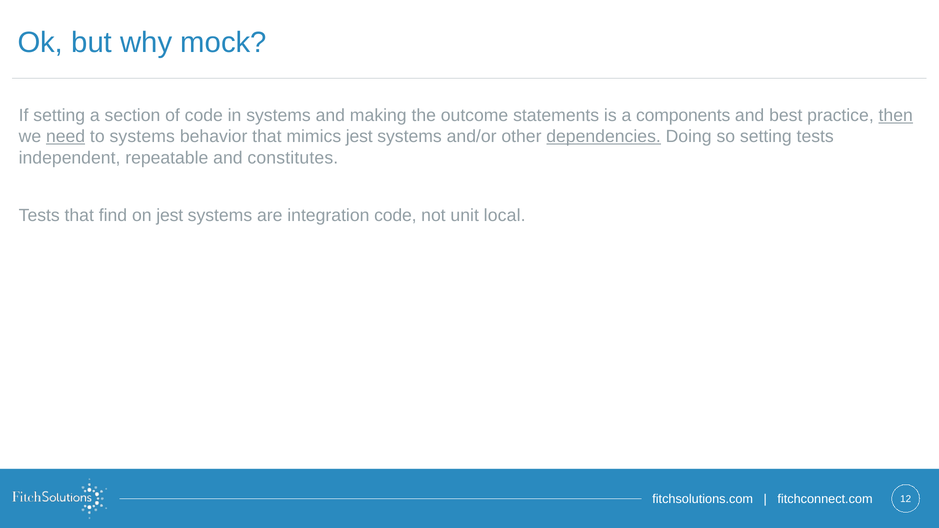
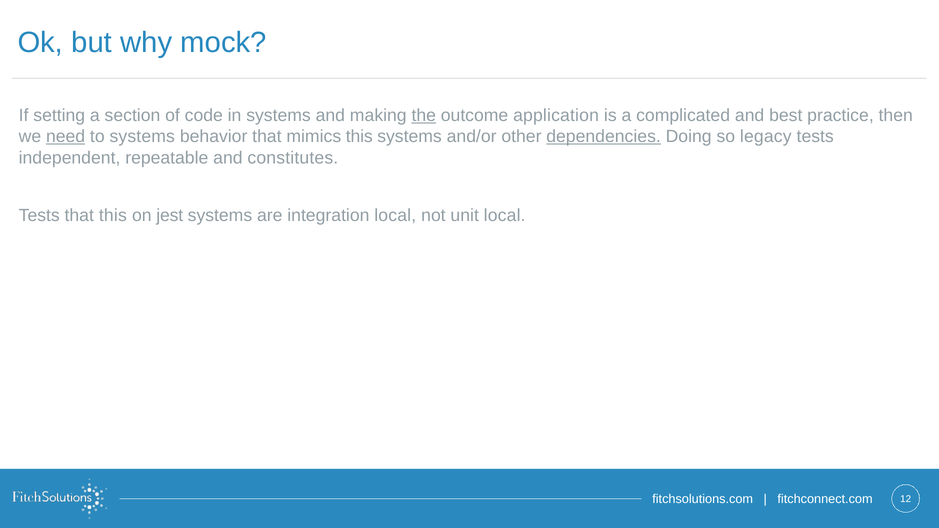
the underline: none -> present (424, 116)
statements: statements -> application (556, 116)
components: components -> complicated (683, 116)
then underline: present -> none (896, 116)
mimics jest: jest -> this (359, 137)
so setting: setting -> legacy (766, 137)
that find: find -> this (113, 216)
integration code: code -> local (395, 216)
